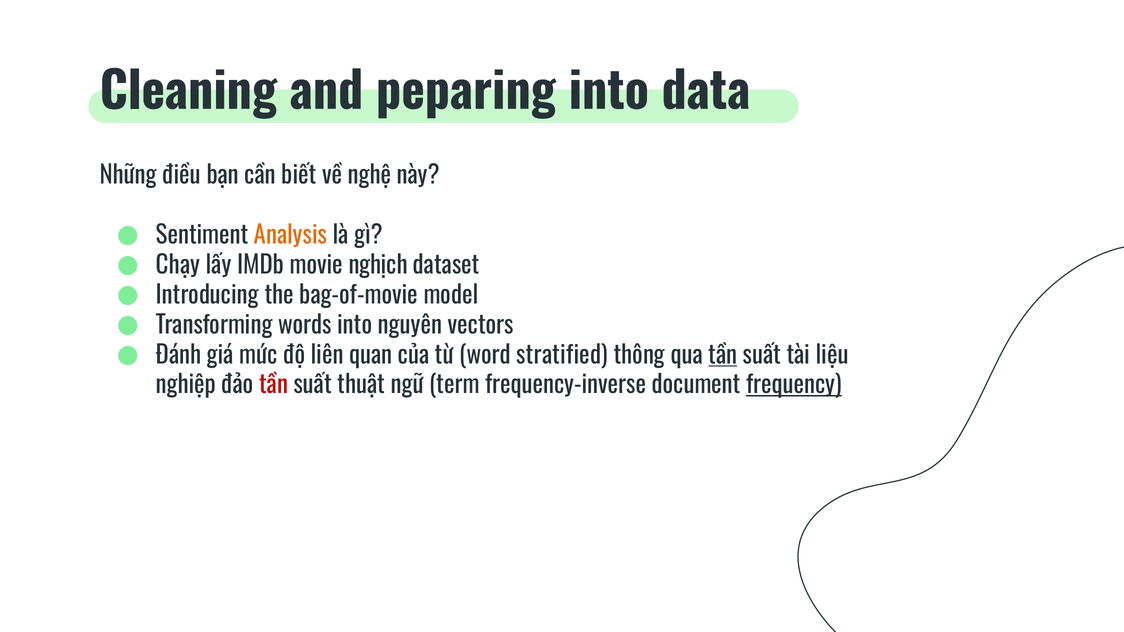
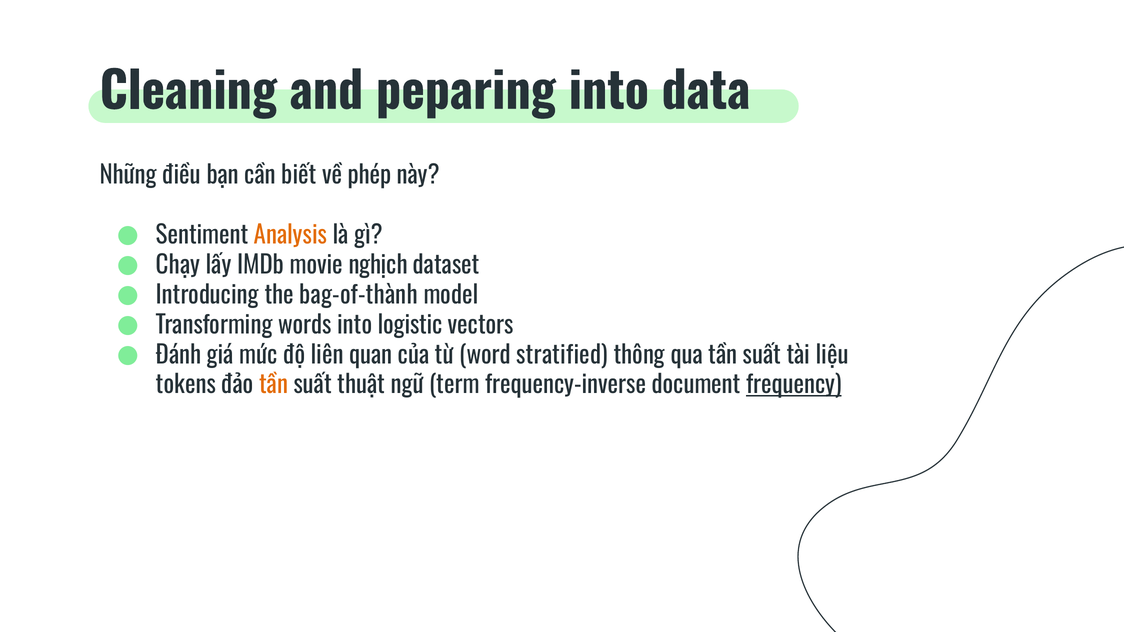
nghệ: nghệ -> phép (369, 176)
bag-of-movie: bag-of-movie -> bag-of-thành (359, 296)
nguyên: nguyên -> logistic (410, 325)
tần underline: present -> none (723, 355)
nghiệp: nghiệp -> tokens (186, 385)
tần colour: red -> orange (274, 385)
